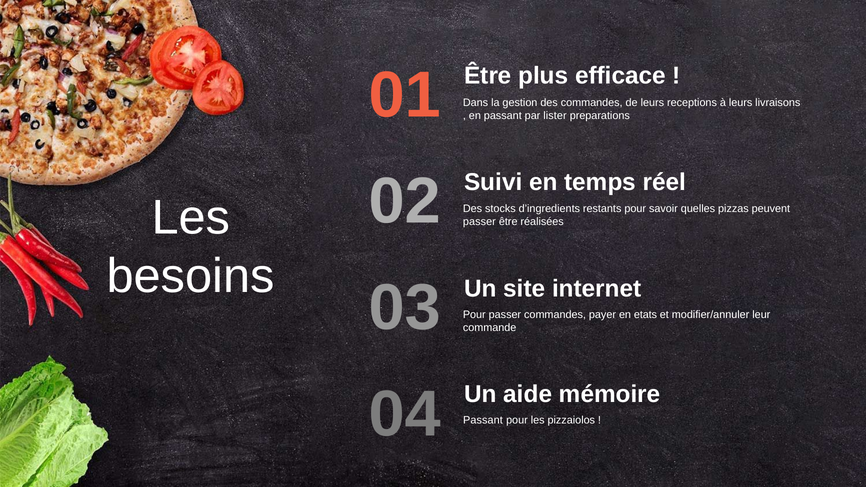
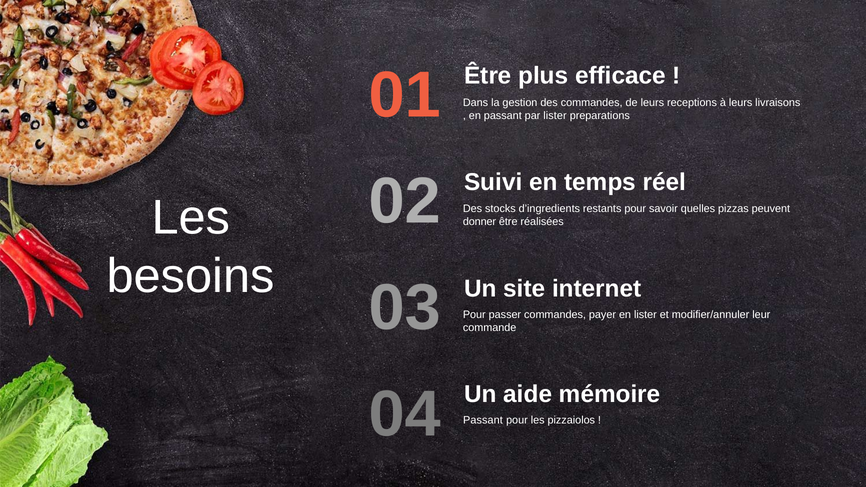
passer: passer -> donner (479, 222)
en etats: etats -> lister (645, 315)
